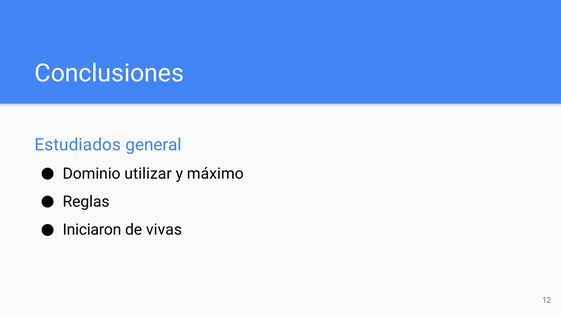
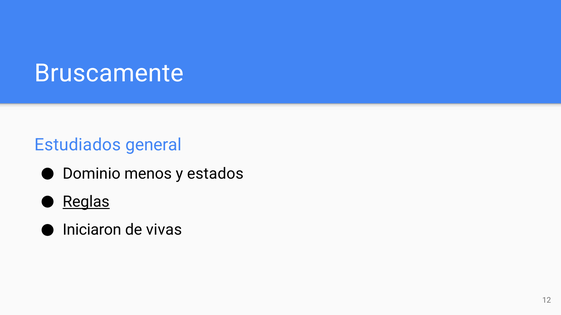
Conclusiones: Conclusiones -> Bruscamente (109, 74)
utilizar: utilizar -> menos (148, 174)
máximo: máximo -> estados (215, 174)
Reglas underline: none -> present (86, 202)
